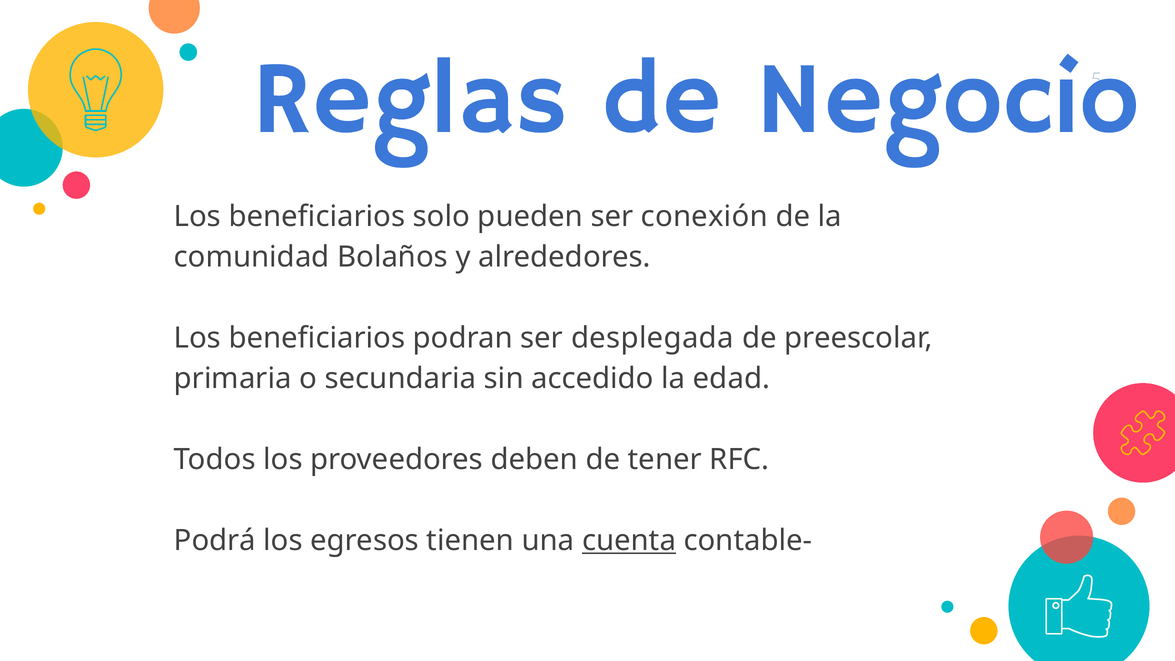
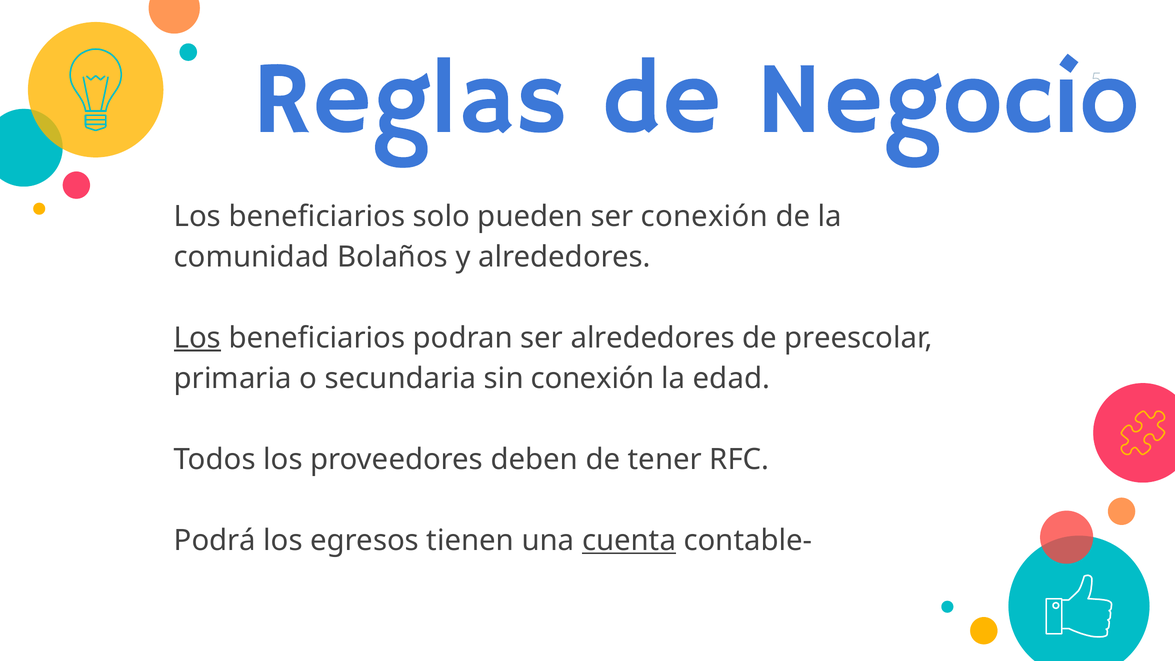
Los underline: none -> present (197, 338)
ser desplegada: desplegada -> alrededores (653, 338)
sin accedido: accedido -> conexión (593, 378)
